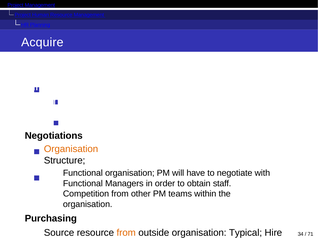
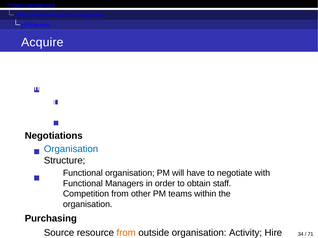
Fund: Fund -> Units (35, 87)
Organisation colour: orange -> blue (71, 149)
Typical: Typical -> Activity (246, 233)
